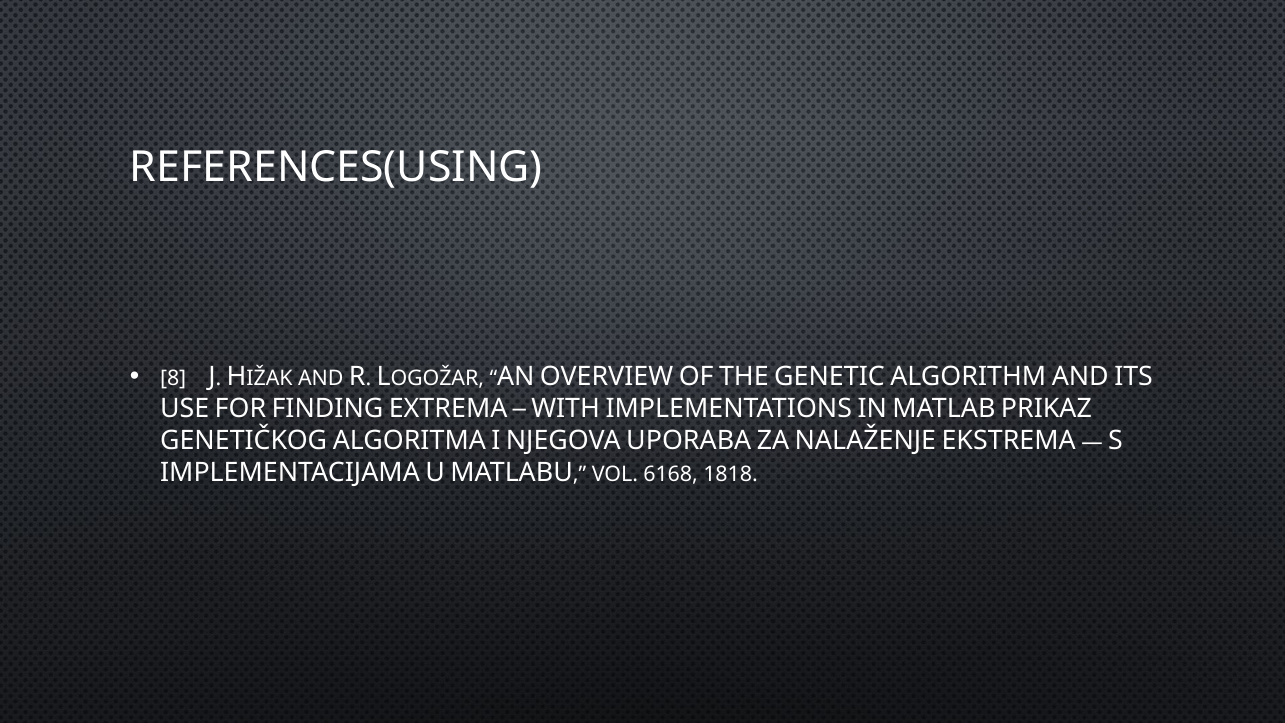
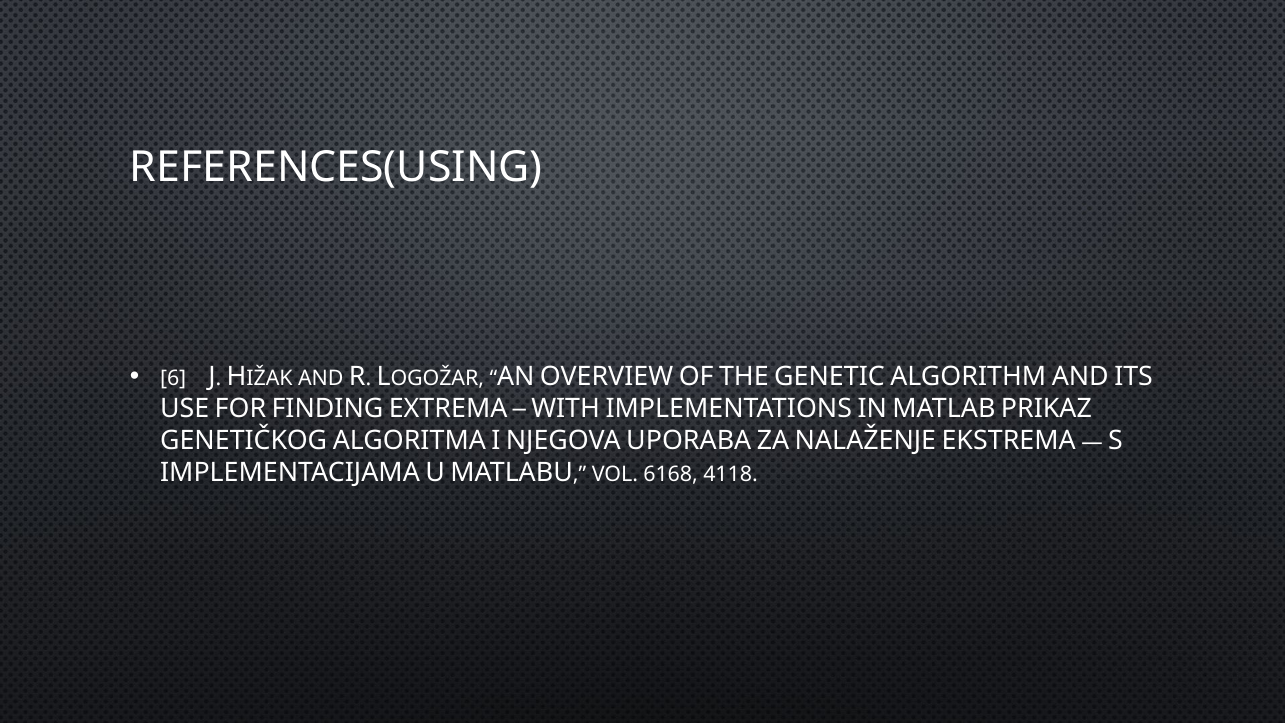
8: 8 -> 6 (173, 378)
1818: 1818 -> 4118 (731, 475)
